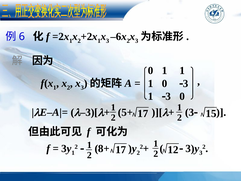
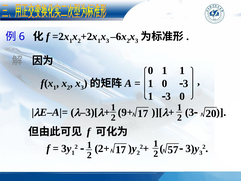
5+: 5+ -> 9+ (125, 112)
15: 15 -> 20 (211, 113)
8+: 8+ -> 2+ (102, 148)
12: 12 -> 57 (173, 150)
